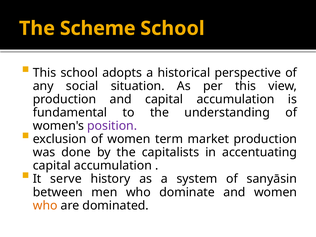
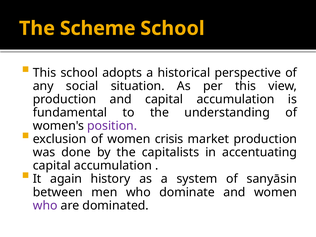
term: term -> crisis (169, 139)
serve: serve -> again (66, 179)
who colour: orange -> purple (45, 205)
